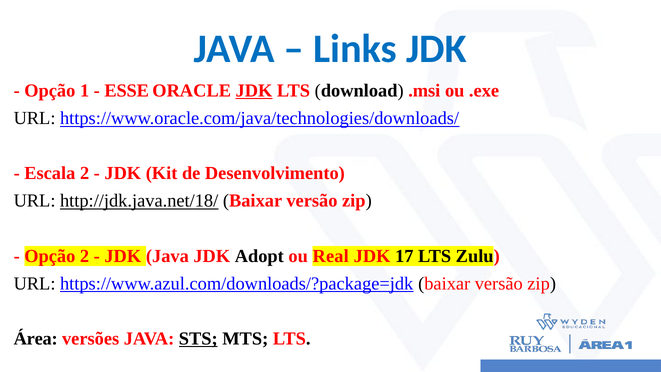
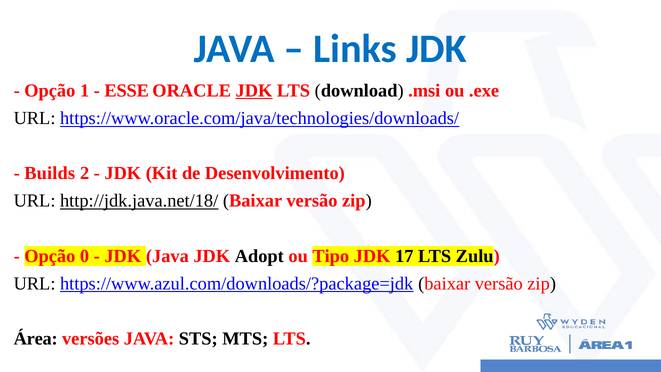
Escala: Escala -> Builds (50, 173)
Opção 2: 2 -> 0 (85, 256)
Real: Real -> Tipo (331, 256)
STS underline: present -> none (198, 339)
